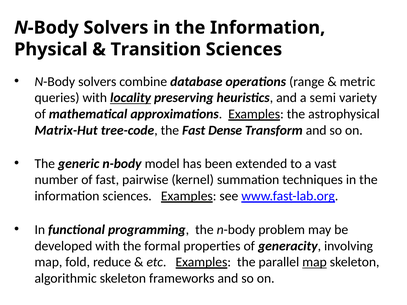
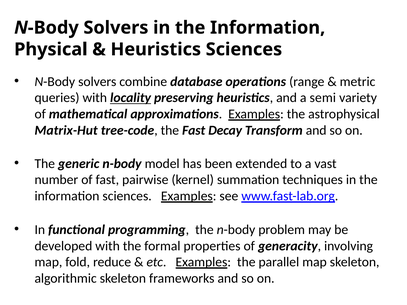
Transition: Transition -> Heuristics (156, 49)
Dense: Dense -> Decay (225, 130)
map underline: present -> none (315, 262)
